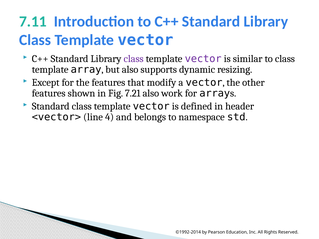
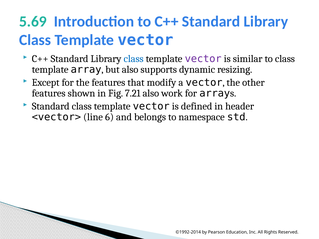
7.11: 7.11 -> 5.69 (33, 22)
class colour: purple -> blue (134, 59)
4: 4 -> 6 (109, 117)
